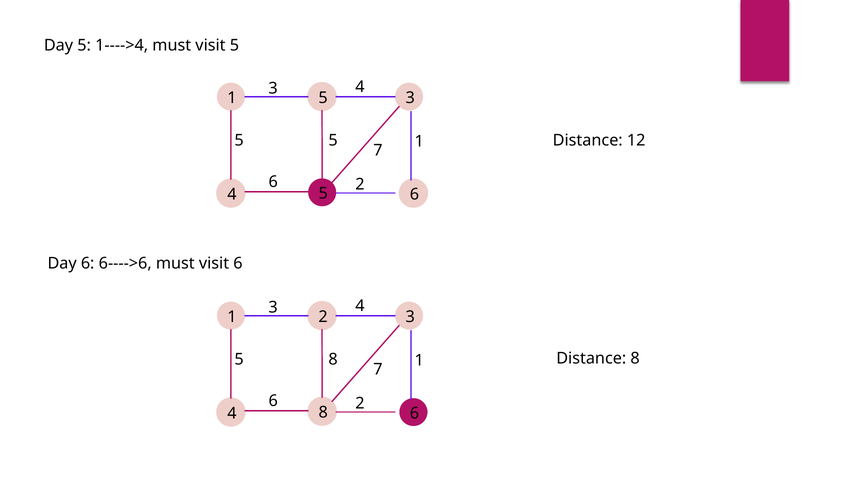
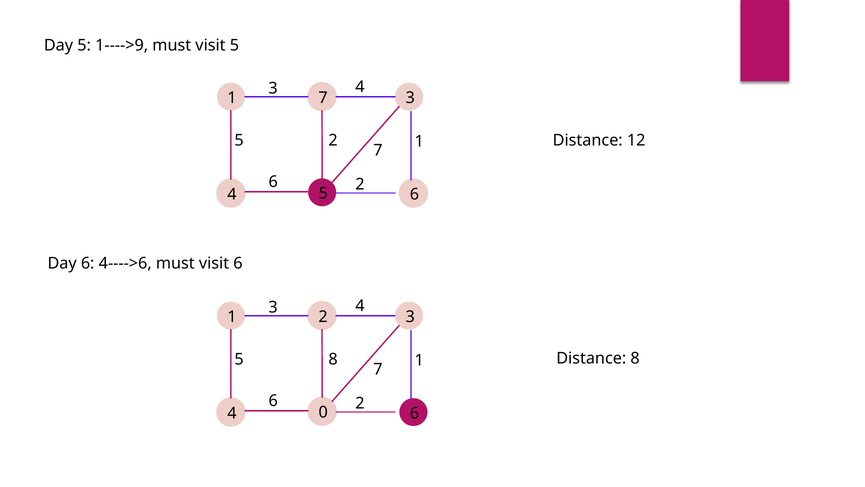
1---->4: 1---->4 -> 1---->9 (122, 46)
1 5: 5 -> 7 (323, 98)
5 5: 5 -> 2 (333, 140)
6---->6: 6---->6 -> 4---->6 (125, 263)
4 8: 8 -> 0 (323, 412)
